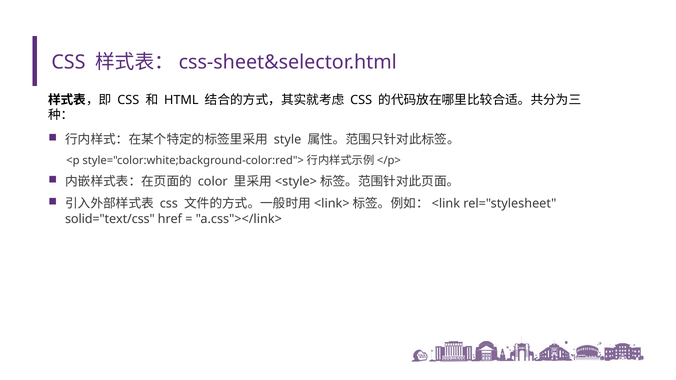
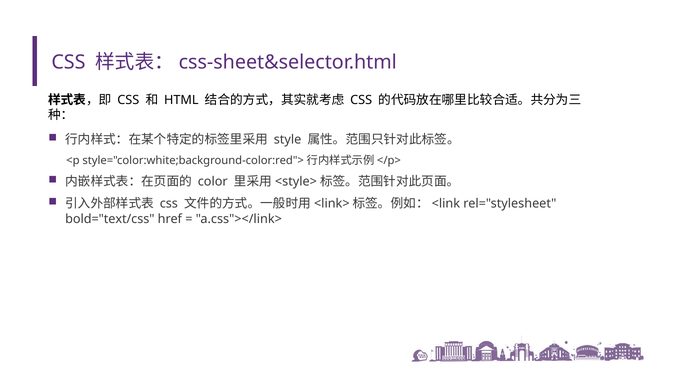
solid="text/css: solid="text/css -> bold="text/css (110, 219)
